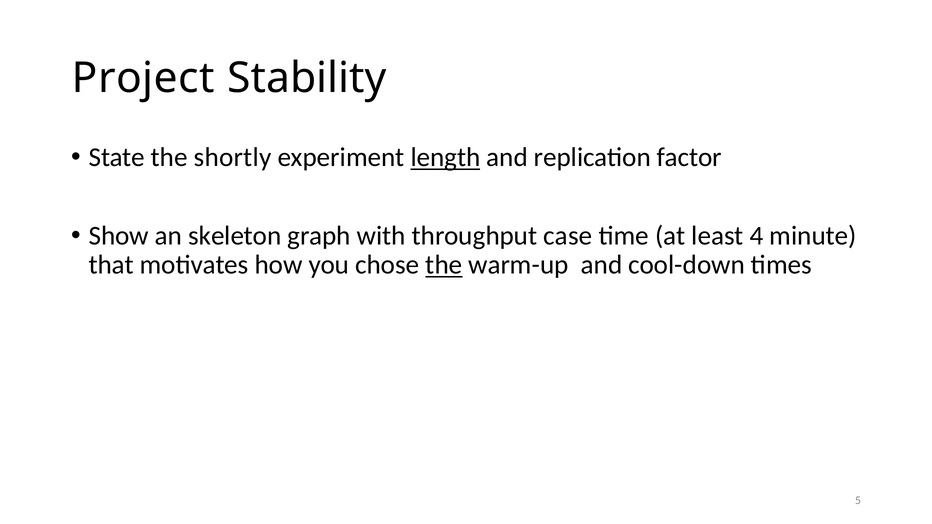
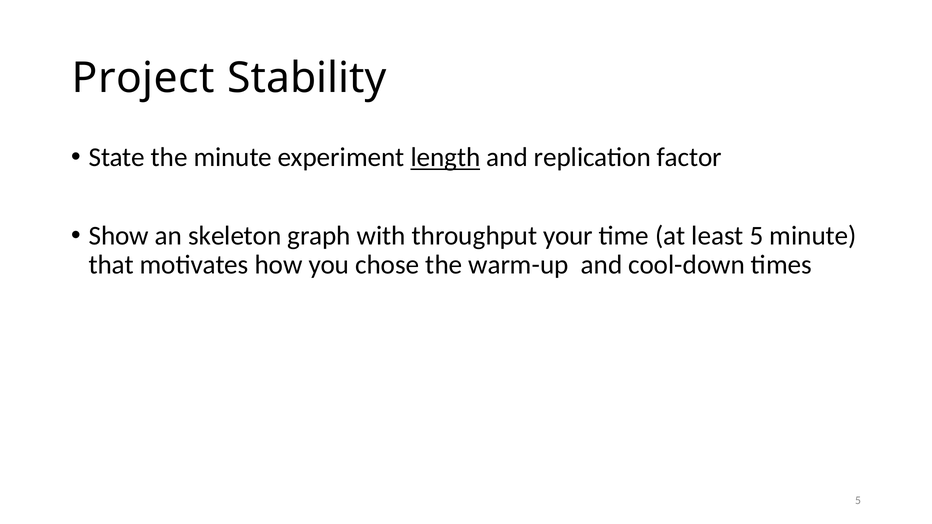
the shortly: shortly -> minute (233, 158)
case: case -> your (568, 236)
least 4: 4 -> 5 (756, 236)
the underline: present -> none (444, 265)
